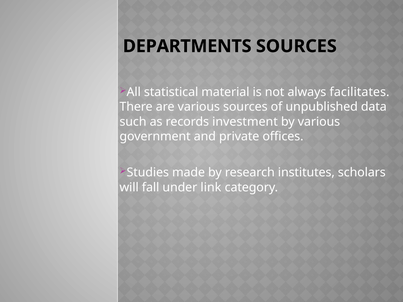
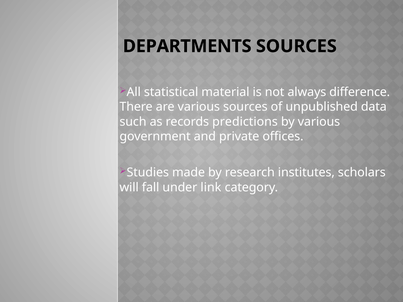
facilitates: facilitates -> difference (360, 92)
investment: investment -> predictions (245, 122)
